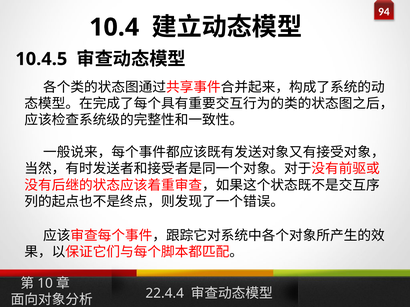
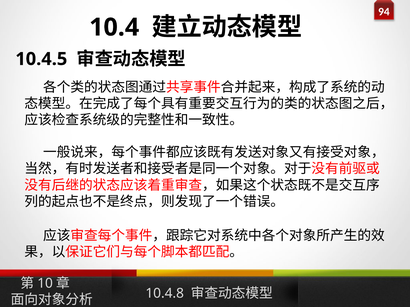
22.4.4: 22.4.4 -> 10.4.8 (165, 294)
